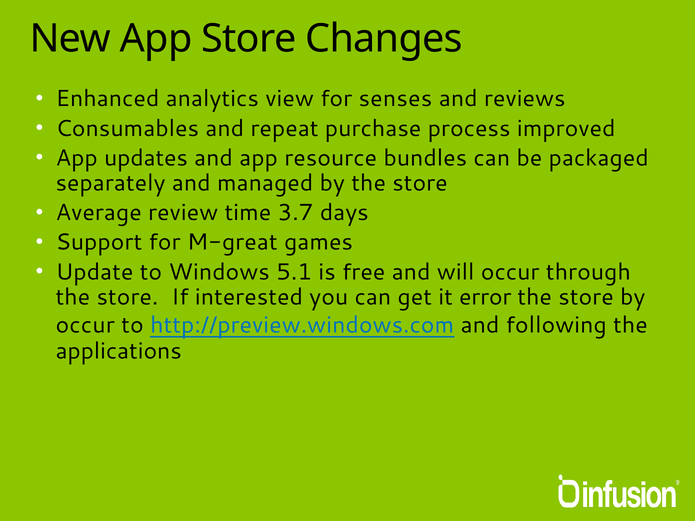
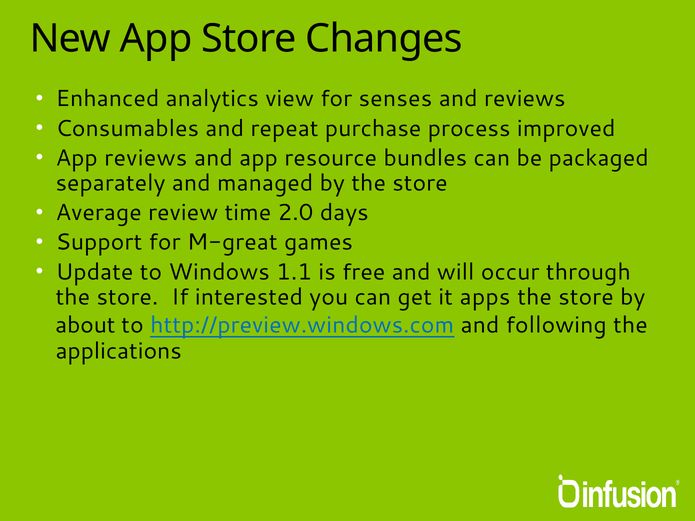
App updates: updates -> reviews (146, 158)
3.7: 3.7 -> 2.0 (296, 213)
5.1: 5.1 -> 1.1 (294, 272)
error: error -> apps (485, 297)
occur: occur -> about (85, 325)
